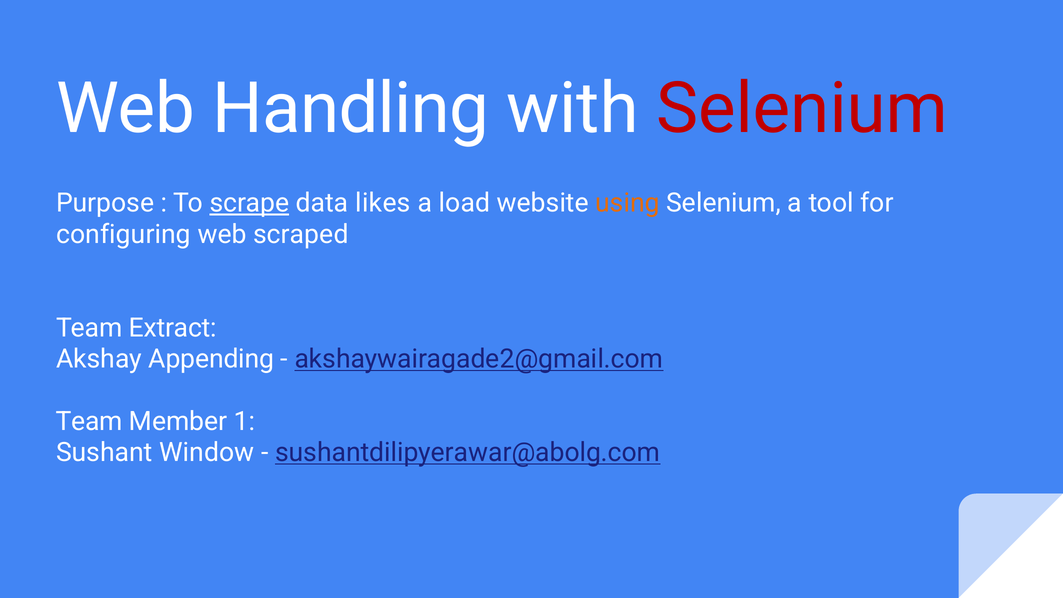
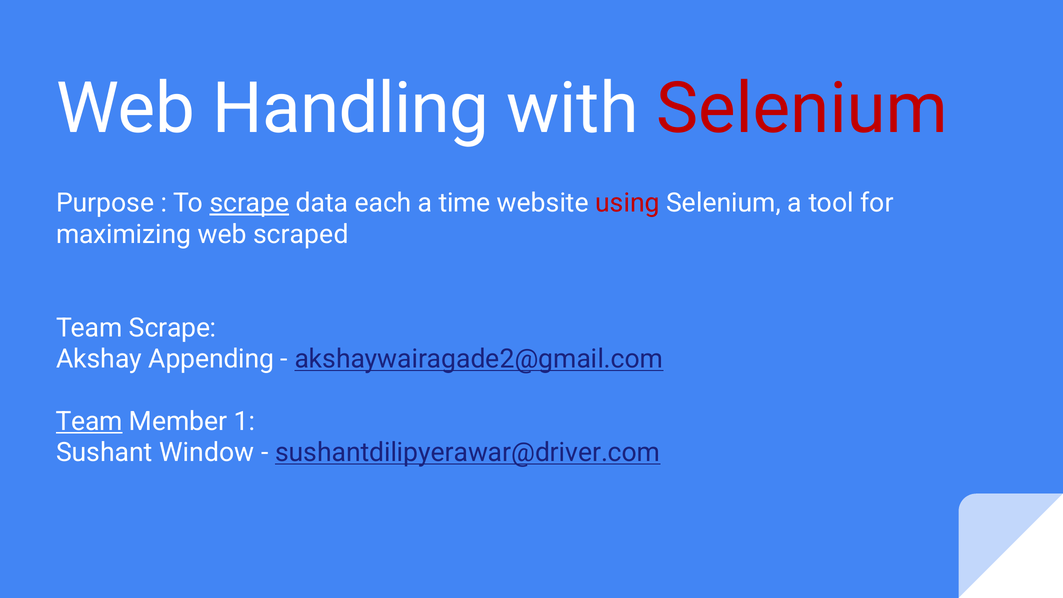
likes: likes -> each (383, 203)
load: load -> time (465, 203)
using colour: orange -> red (627, 203)
configuring: configuring -> maximizing (124, 234)
Team Extract: Extract -> Scrape (173, 328)
Team underline: none -> present (89, 421)
sushantdilipyerawar@abolg.com: sushantdilipyerawar@abolg.com -> sushantdilipyerawar@driver.com (468, 453)
